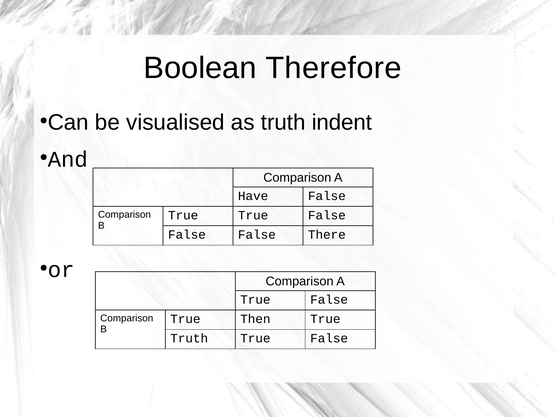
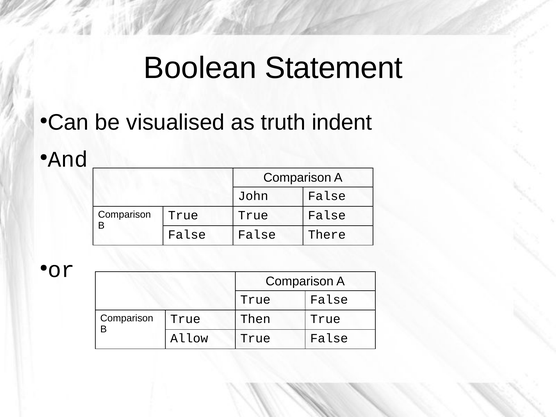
Therefore: Therefore -> Statement (334, 68)
Have: Have -> John (253, 196)
Truth: Truth -> Allow (189, 338)
